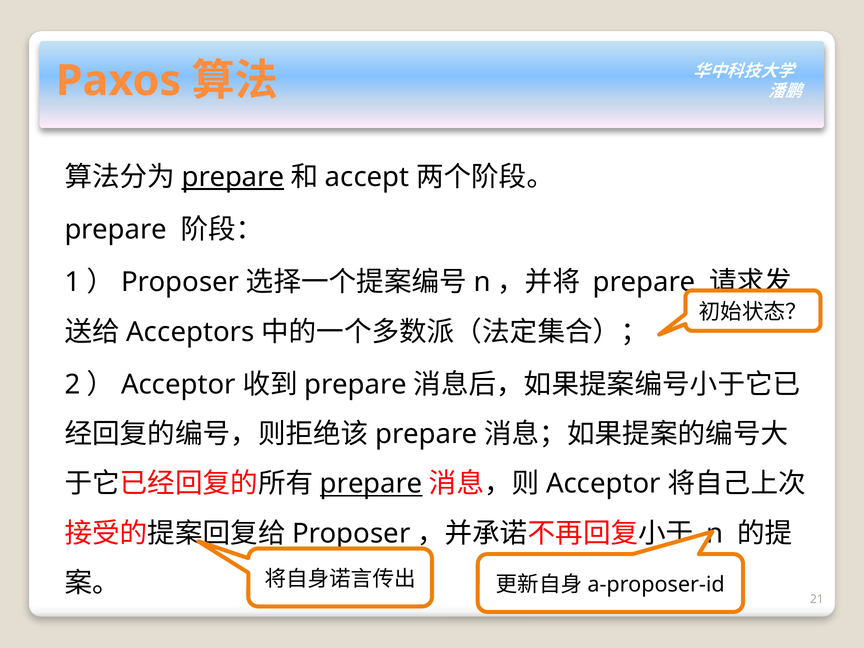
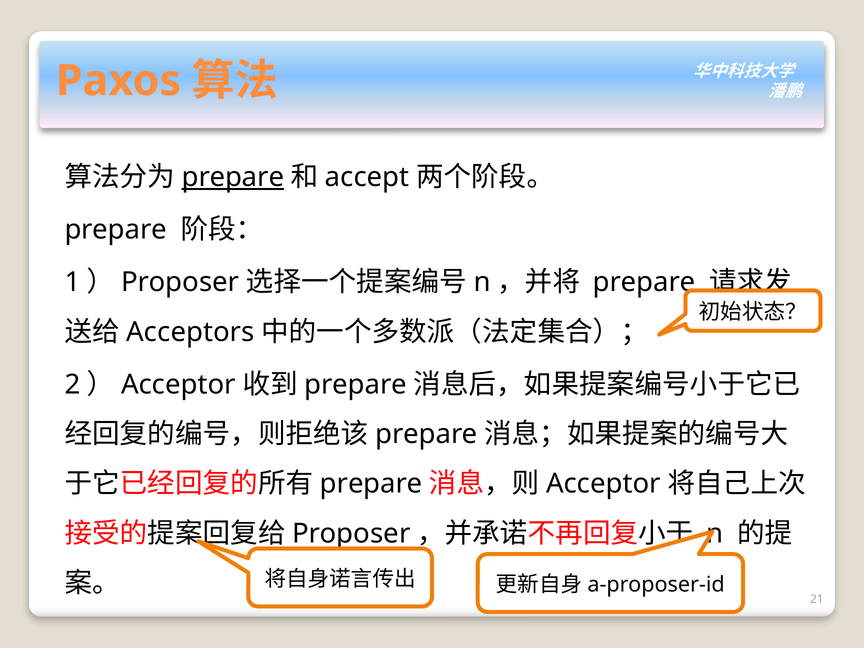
prepare underline: present -> none (371, 484)
